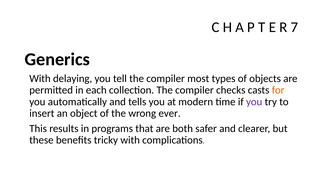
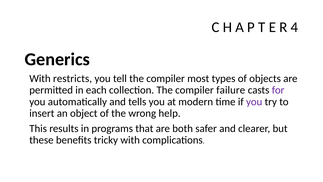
7: 7 -> 4 (294, 27)
delaying: delaying -> restricts (73, 78)
checks: checks -> failure (231, 90)
for colour: orange -> purple (278, 90)
ever: ever -> help (170, 113)
